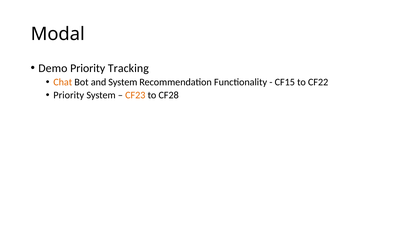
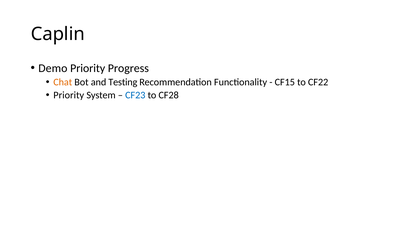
Modal: Modal -> Caplin (58, 34)
Tracking: Tracking -> Progress (128, 68)
and System: System -> Testing (123, 82)
CF23 colour: orange -> blue (135, 95)
